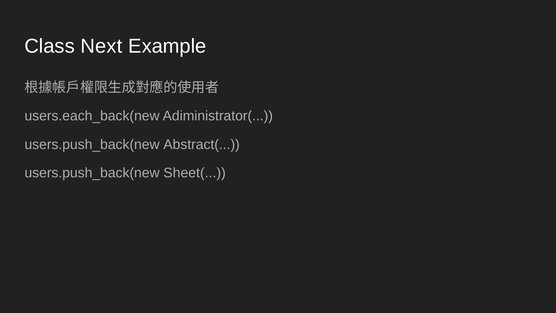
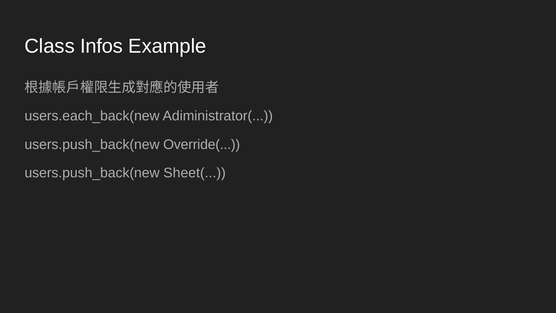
Next: Next -> Infos (102, 46)
Abstract(: Abstract( -> Override( (202, 144)
